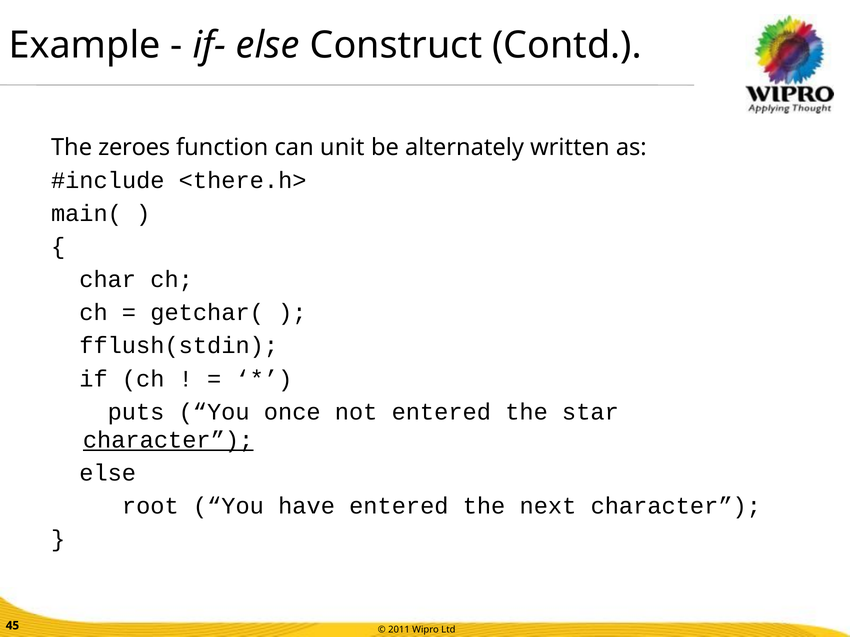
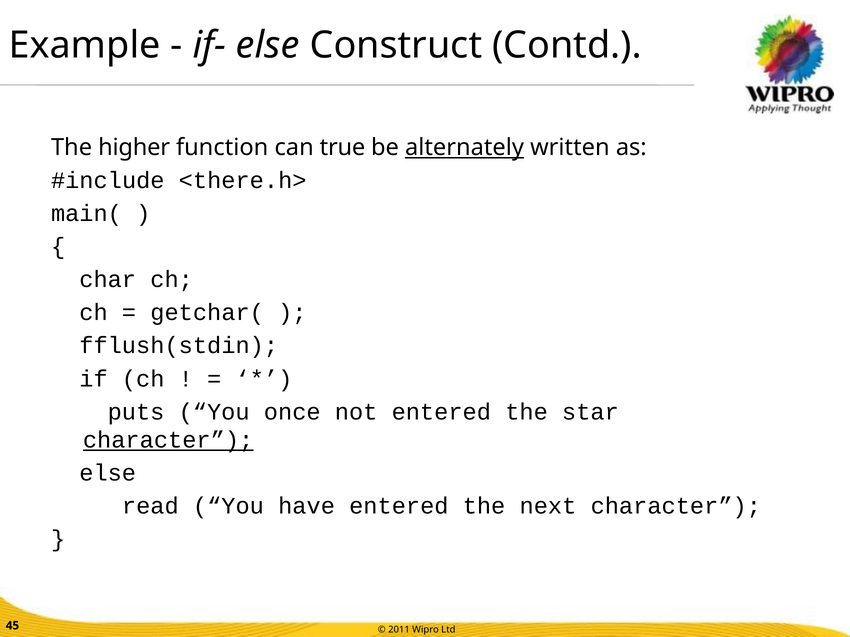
zeroes: zeroes -> higher (134, 148)
unit: unit -> true (342, 148)
alternately underline: none -> present (465, 148)
root: root -> read (150, 507)
